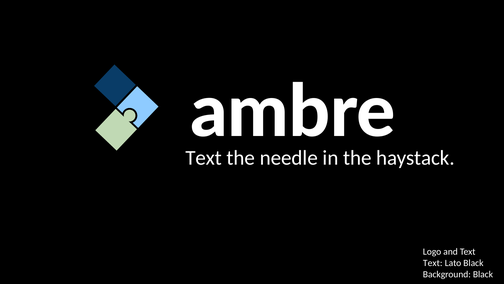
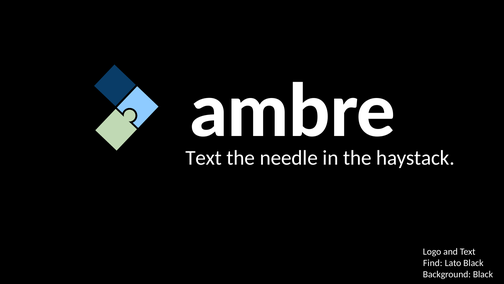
Text: Text -> Find (433, 263)
